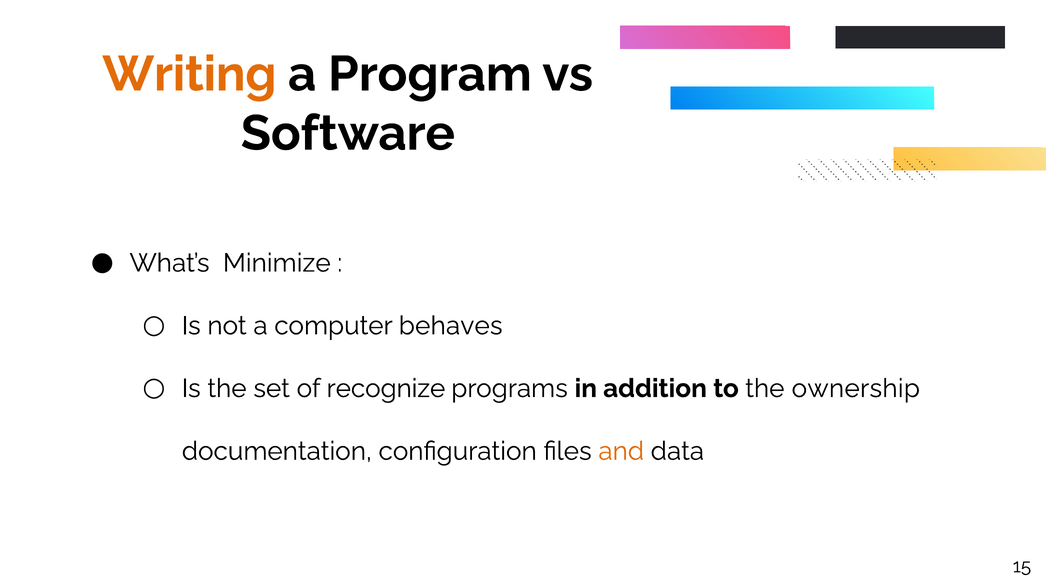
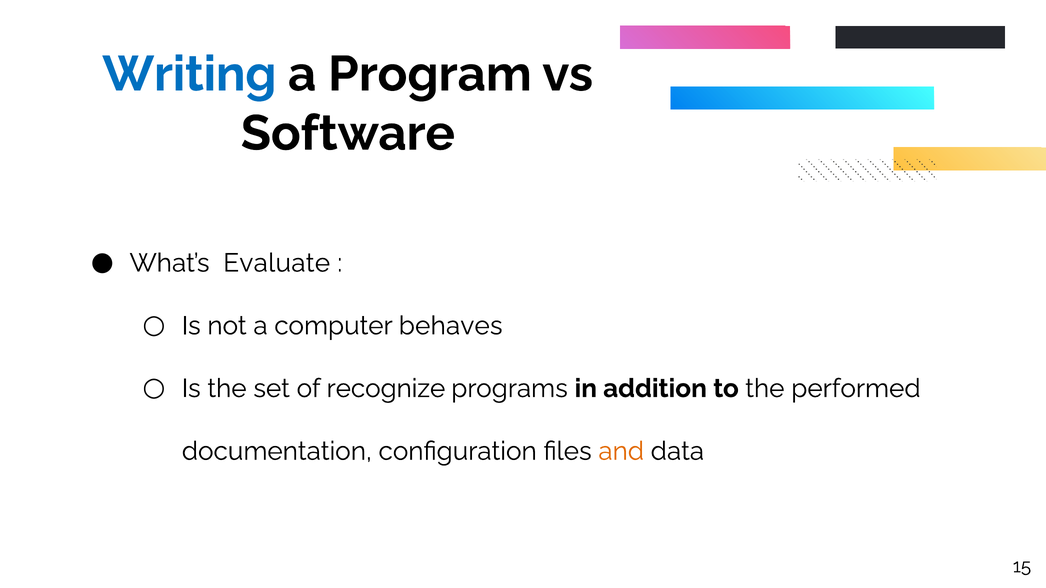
Writing colour: orange -> blue (189, 74)
Minimize: Minimize -> Evaluate (277, 263)
ownership: ownership -> performed (856, 389)
